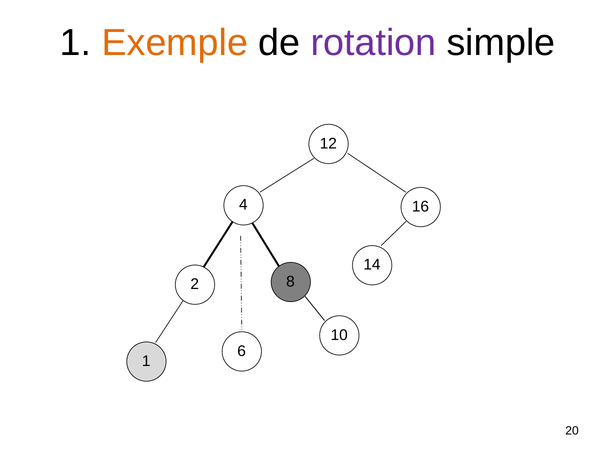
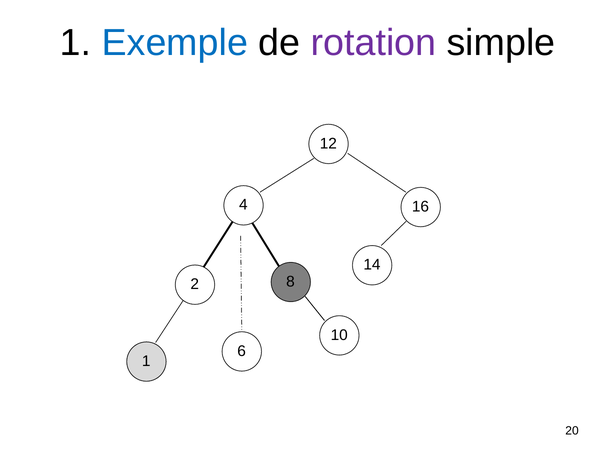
Exemple colour: orange -> blue (175, 43)
